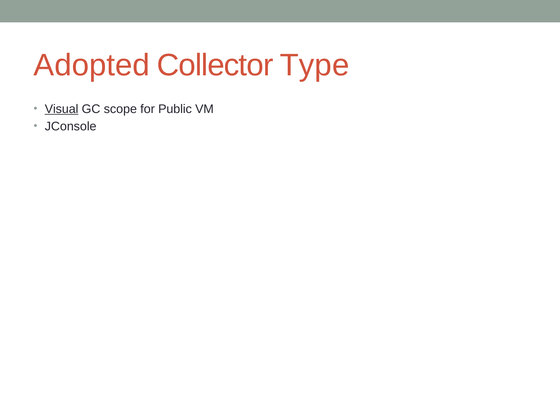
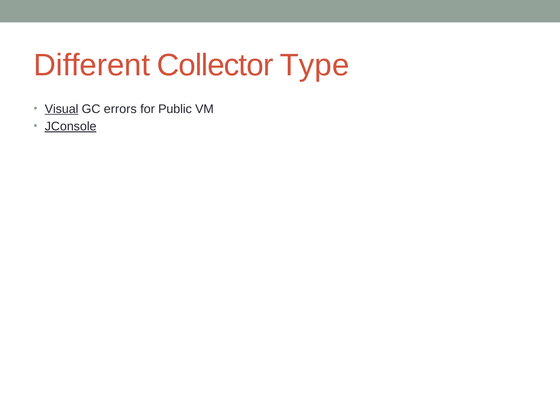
Adopted: Adopted -> Different (92, 65)
scope: scope -> errors (120, 109)
JConsole underline: none -> present (71, 127)
